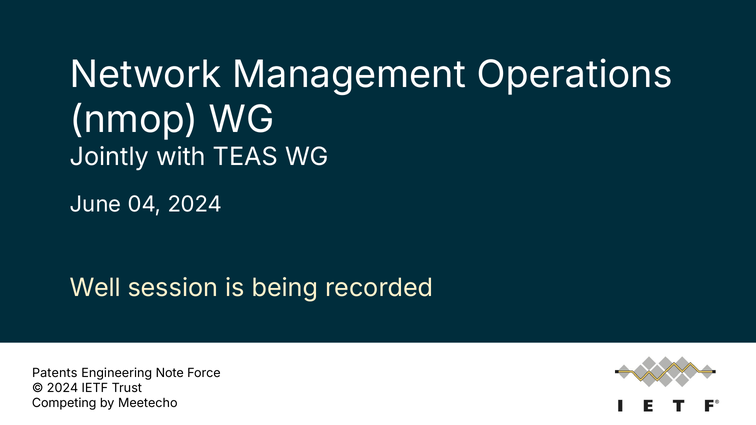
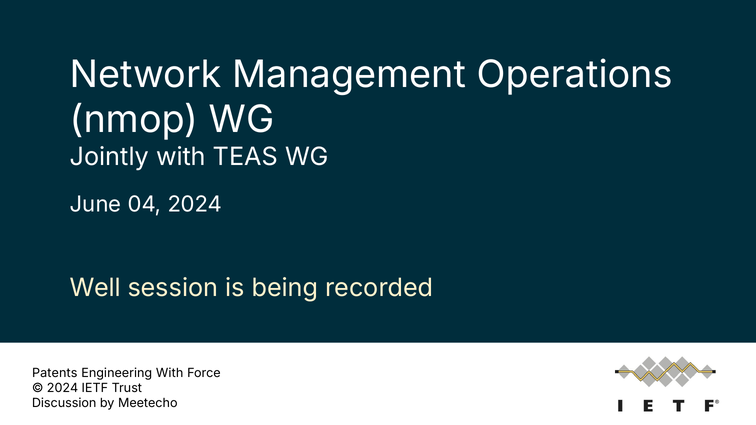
Engineering Note: Note -> With (170, 373)
Competing: Competing -> Discussion (64, 404)
